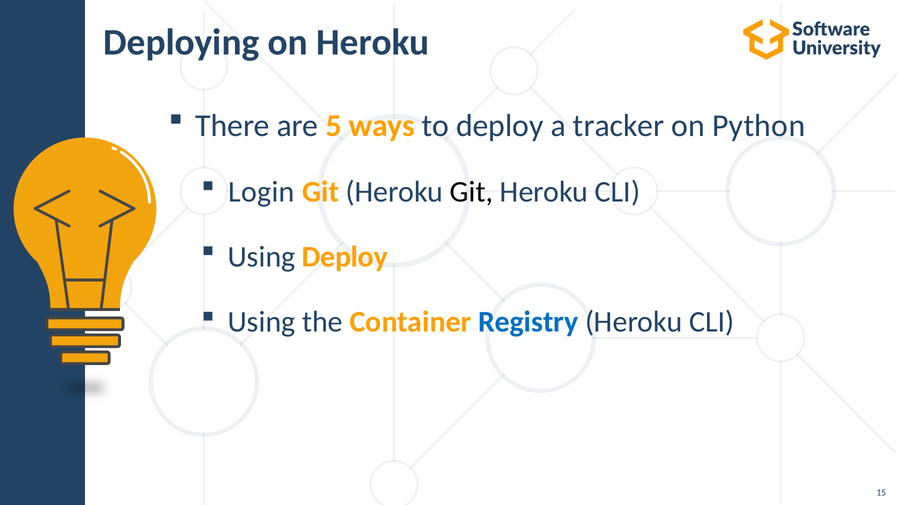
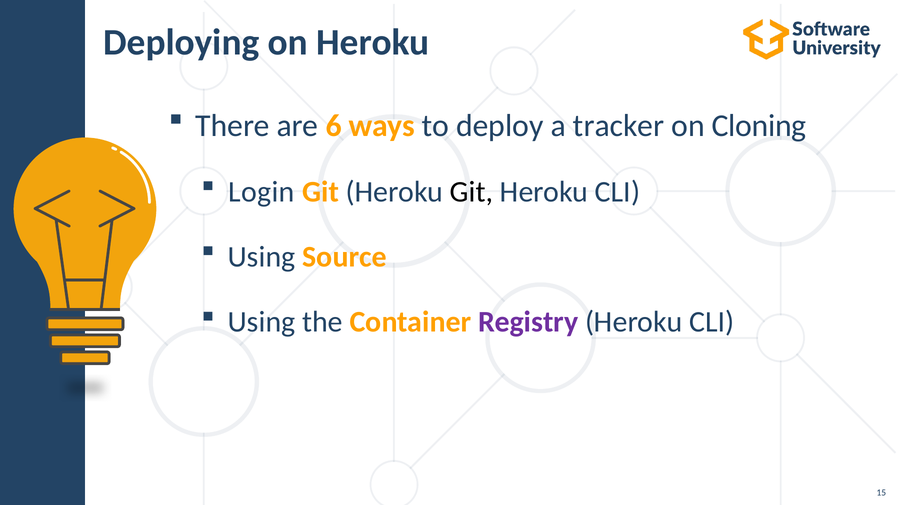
5: 5 -> 6 (334, 126)
Python: Python -> Cloning (759, 126)
Using Deploy: Deploy -> Source (345, 257)
Registry colour: blue -> purple (528, 322)
